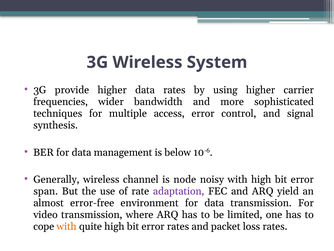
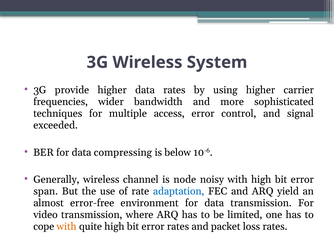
synthesis: synthesis -> exceeded (56, 125)
management: management -> compressing (123, 152)
adaptation colour: purple -> blue (179, 191)
